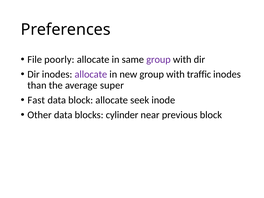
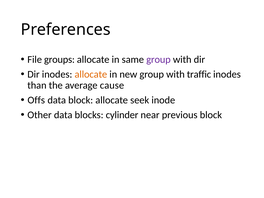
poorly: poorly -> groups (59, 60)
allocate colour: purple -> orange (91, 74)
super: super -> cause (112, 85)
Fast: Fast -> Offs (36, 100)
